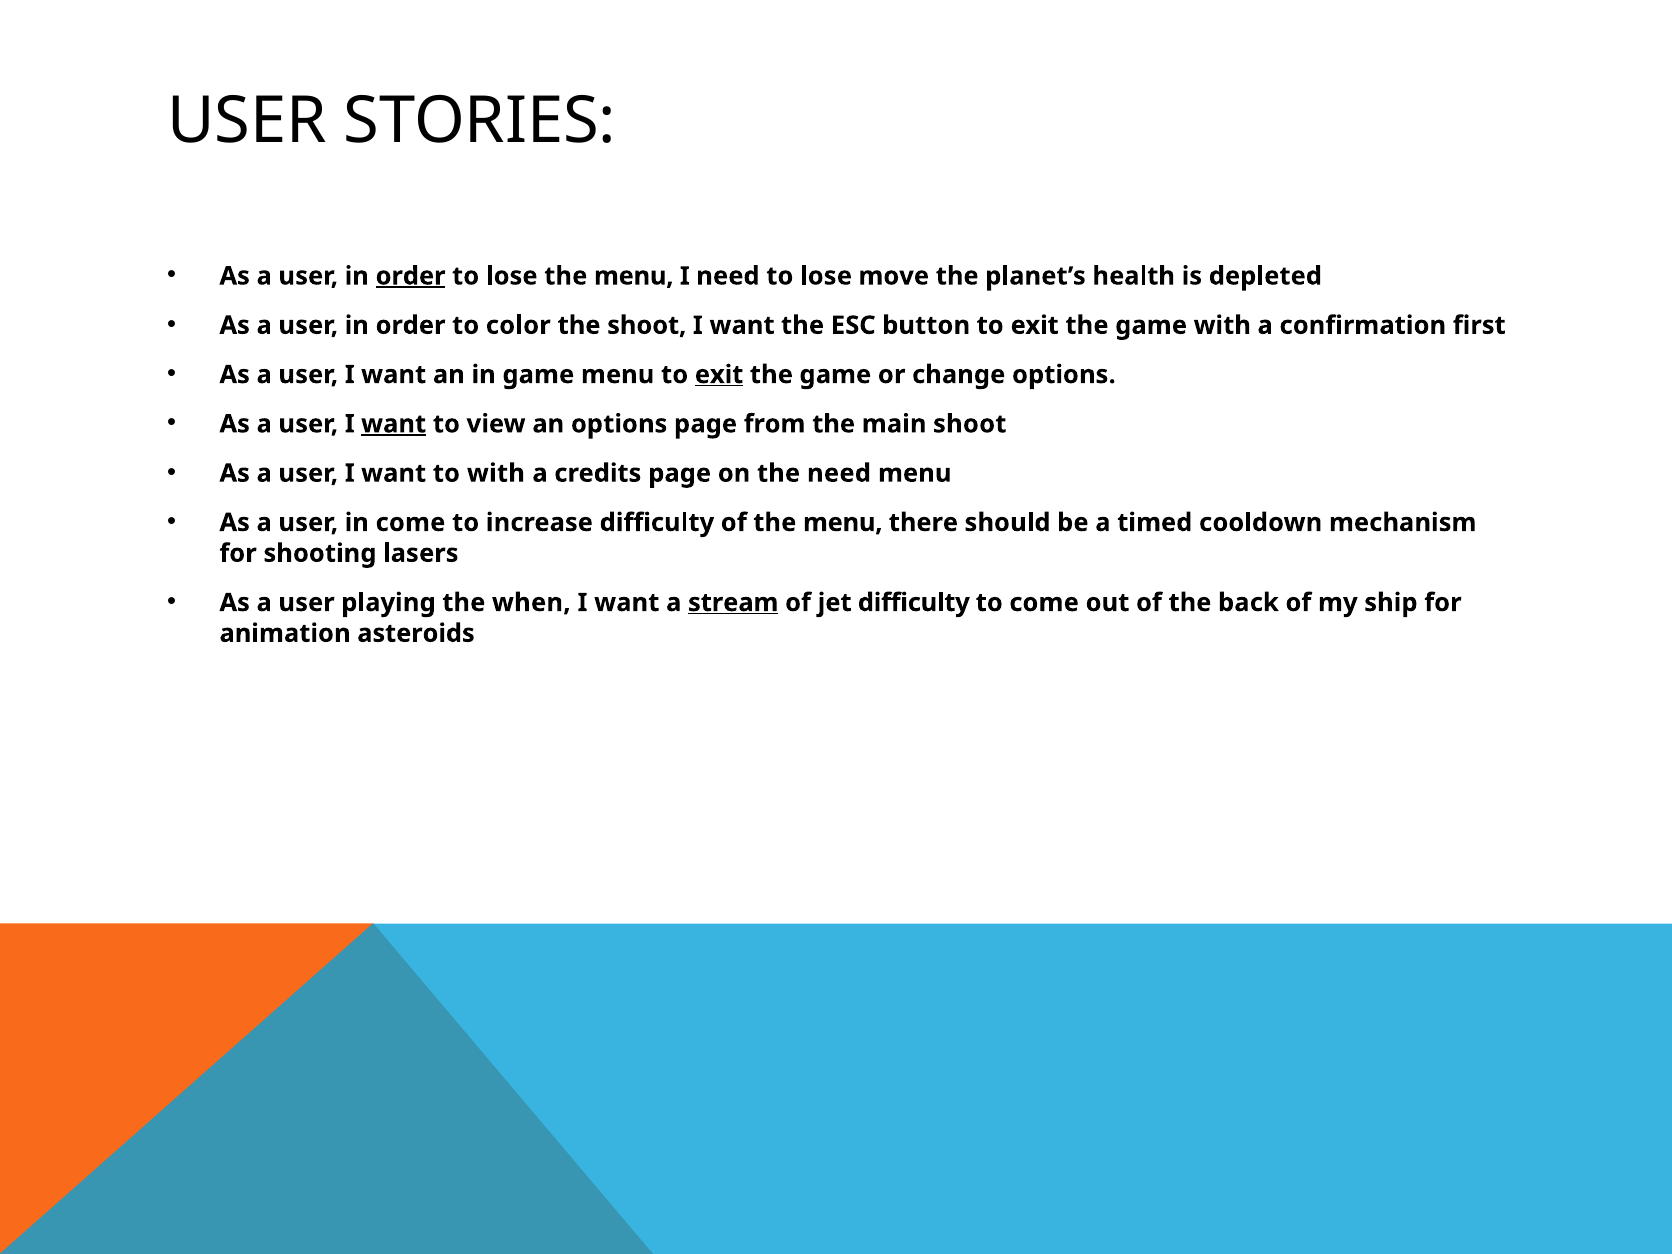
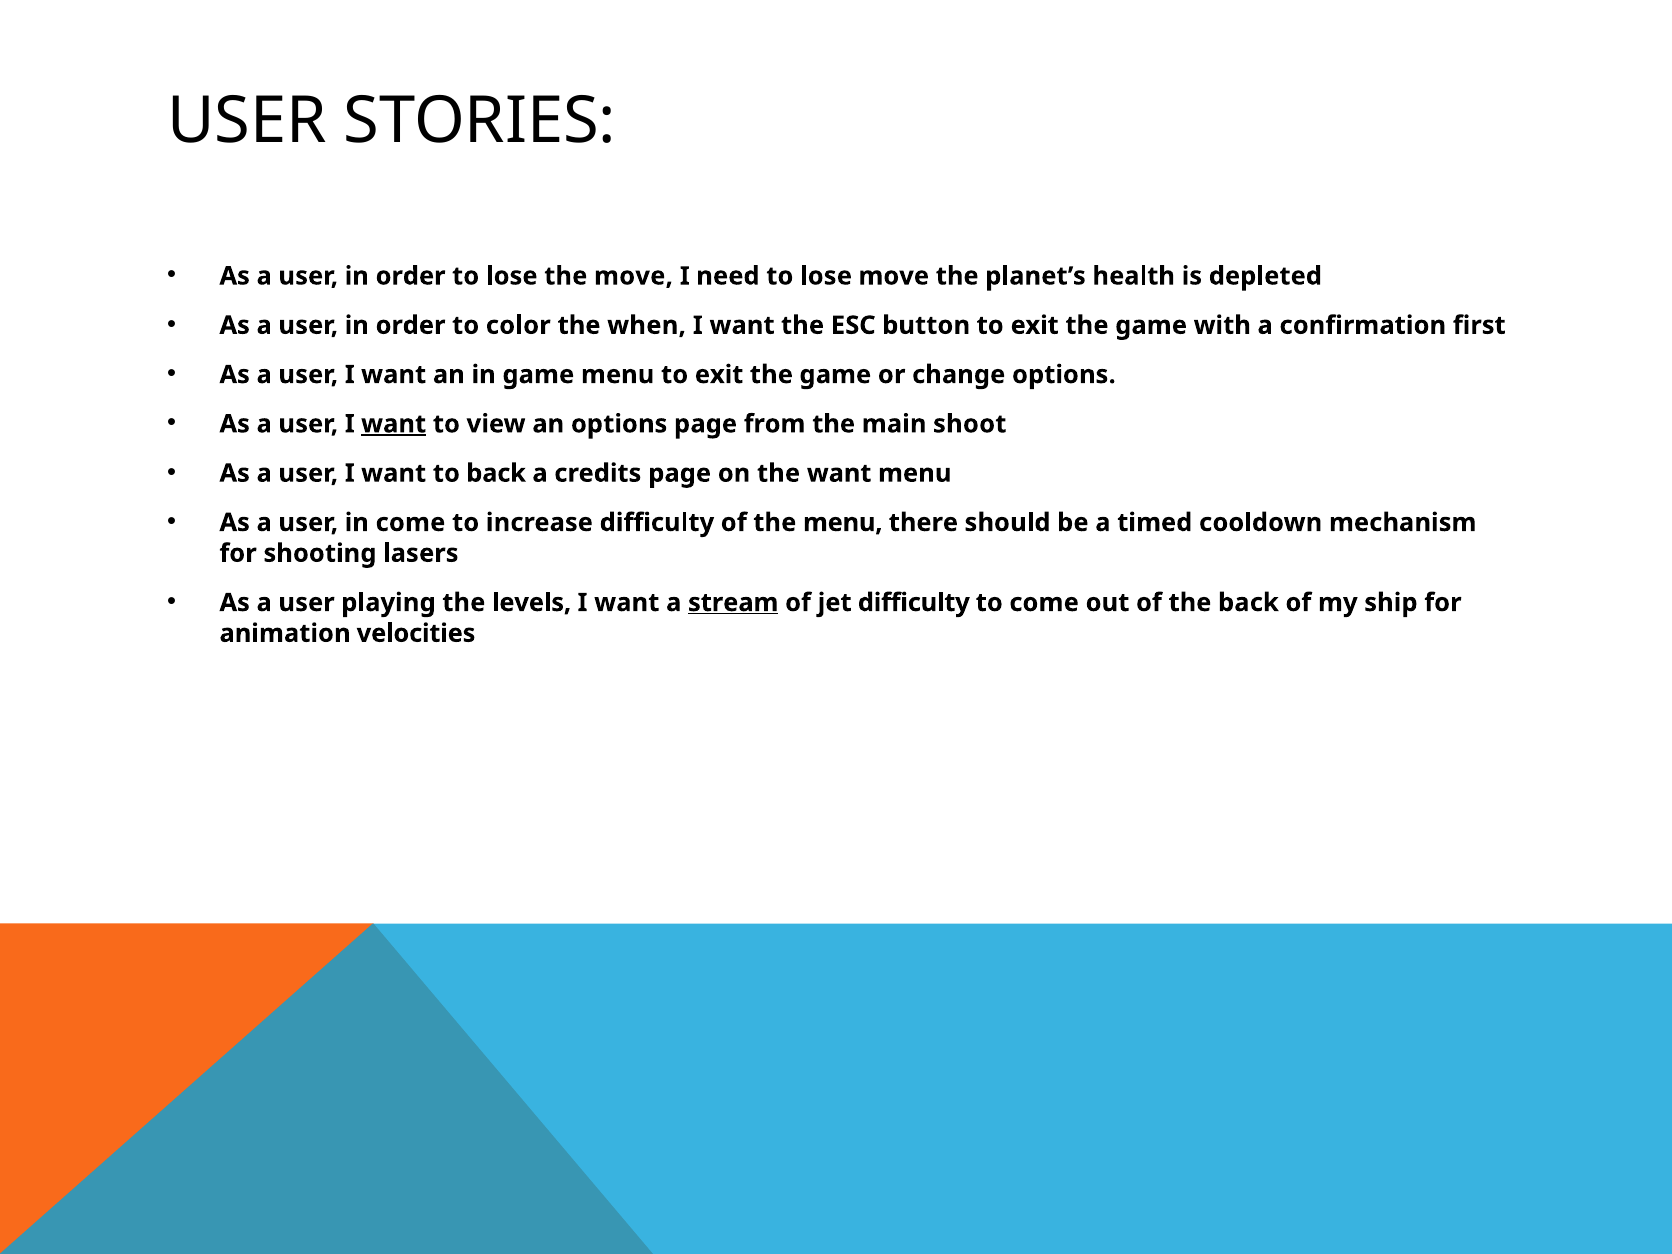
order underline: present -> none (411, 276)
lose the menu: menu -> move (633, 276)
the shoot: shoot -> when (647, 325)
exit underline: present -> none (719, 375)
to with: with -> back (496, 473)
the need: need -> want (839, 473)
when: when -> levels (532, 603)
asteroids: asteroids -> velocities (416, 633)
